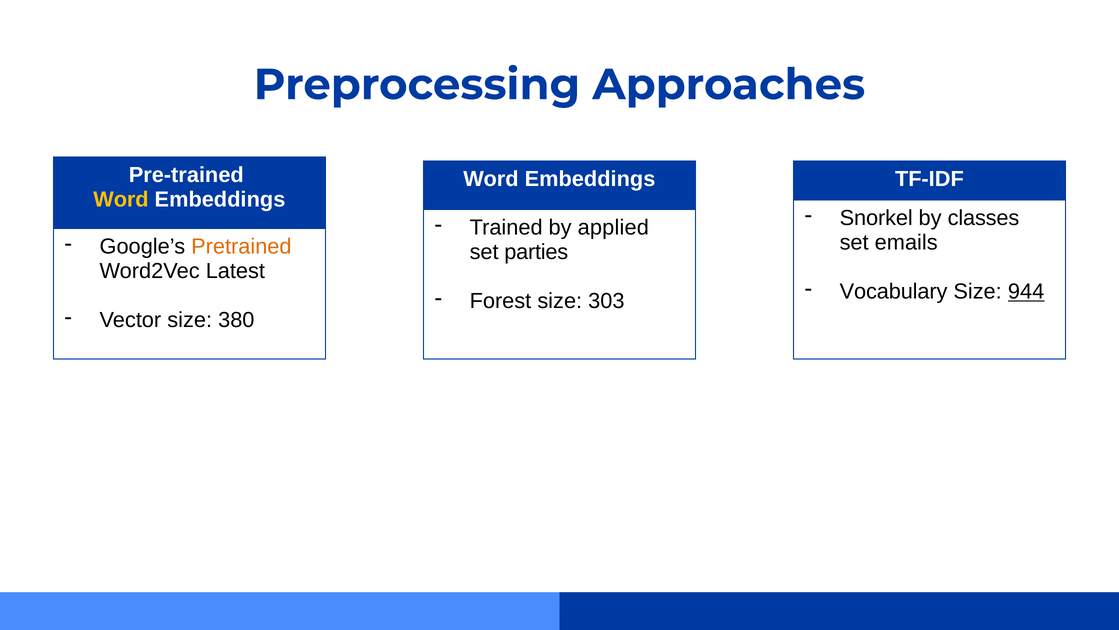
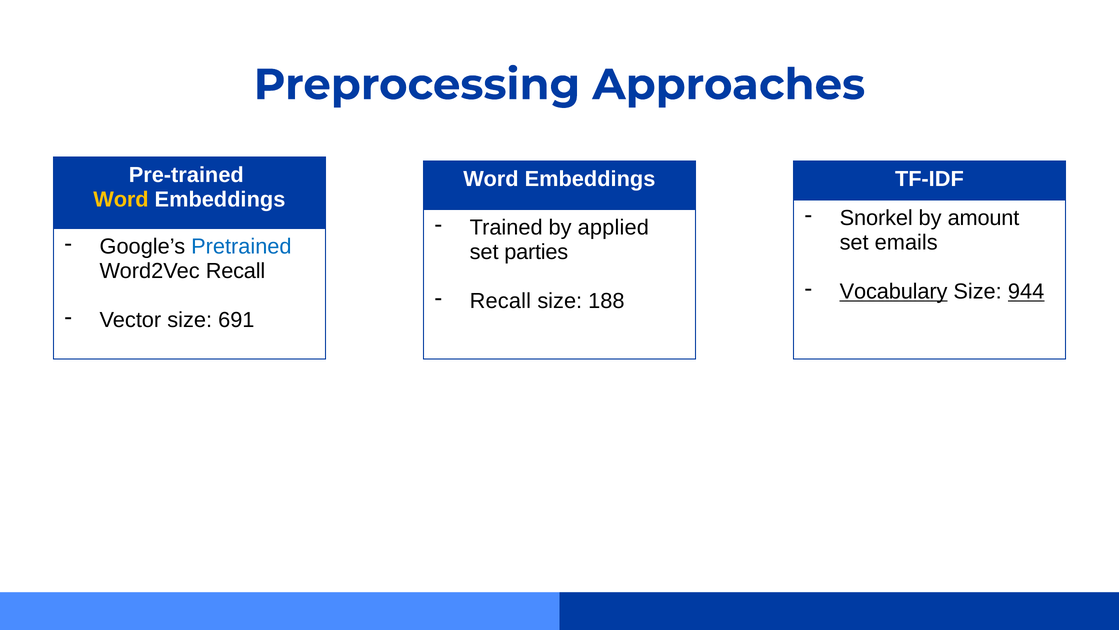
classes: classes -> amount (983, 218)
Pretrained colour: orange -> blue (241, 246)
Word2Vec Latest: Latest -> Recall (235, 271)
Vocabulary underline: none -> present (894, 291)
Forest: Forest -> Recall (500, 301)
303: 303 -> 188 (606, 301)
380: 380 -> 691 (236, 320)
